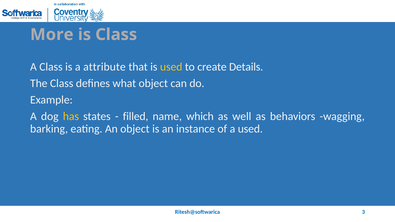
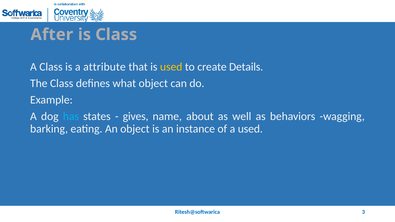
More: More -> After (52, 35)
has colour: yellow -> light blue (71, 116)
filled: filled -> gives (136, 116)
which: which -> about (200, 116)
